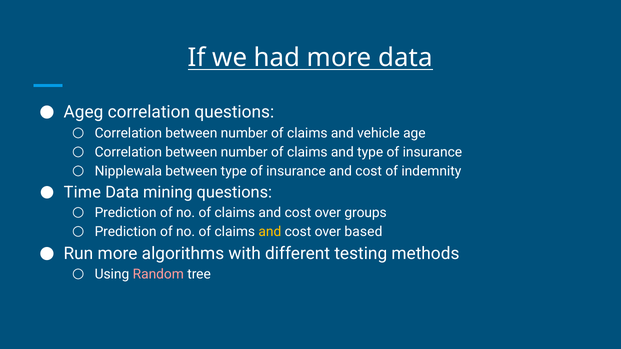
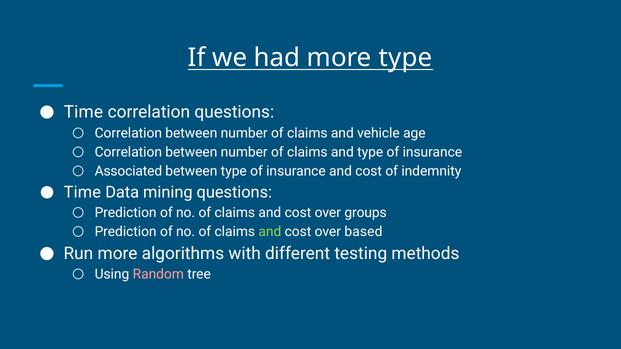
more data: data -> type (405, 58)
Ageg: Ageg -> Time (83, 112)
Nipplewala: Nipplewala -> Associated (128, 171)
and colour: yellow -> light green (270, 232)
